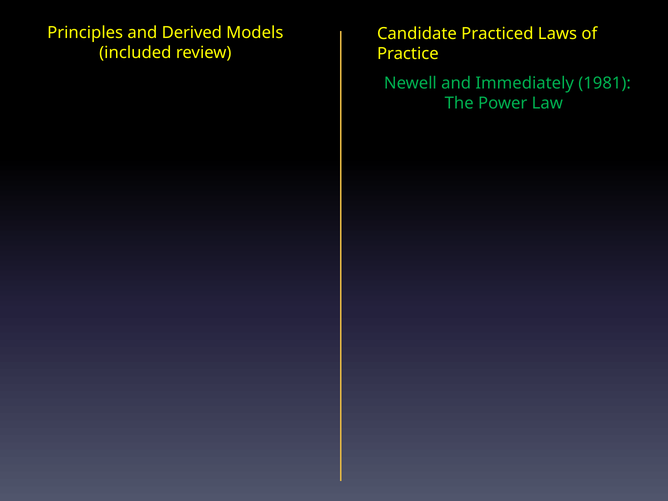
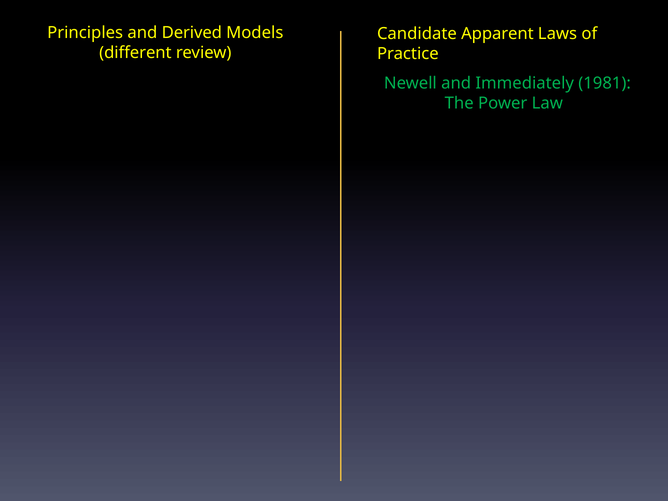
Practiced: Practiced -> Apparent (497, 34)
included: included -> different (135, 53)
